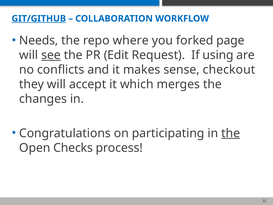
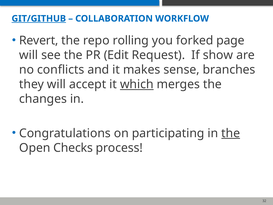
Needs: Needs -> Revert (39, 41)
where: where -> rolling (131, 41)
see underline: present -> none (51, 55)
using: using -> show (218, 55)
checkout: checkout -> branches (229, 70)
which underline: none -> present (137, 84)
